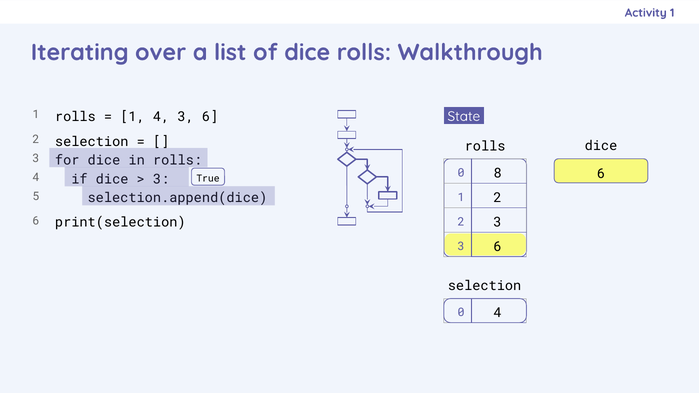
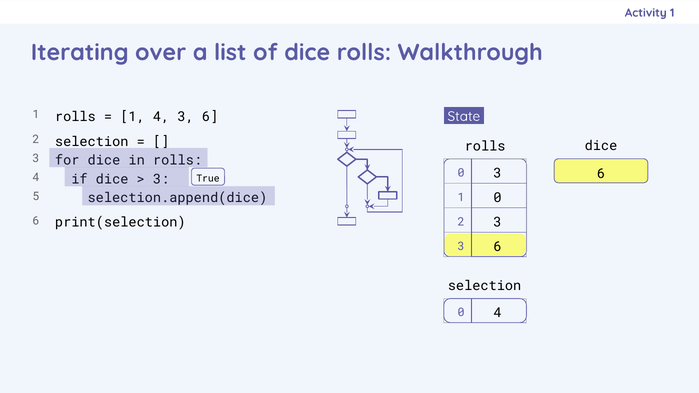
0 8: 8 -> 3 (497, 173)
2: 2 -> 0 (497, 198)
